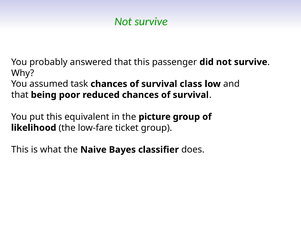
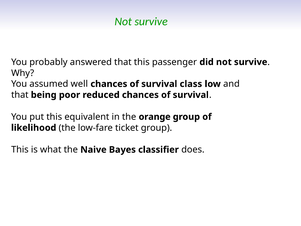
task: task -> well (79, 84)
picture: picture -> orange (155, 117)
